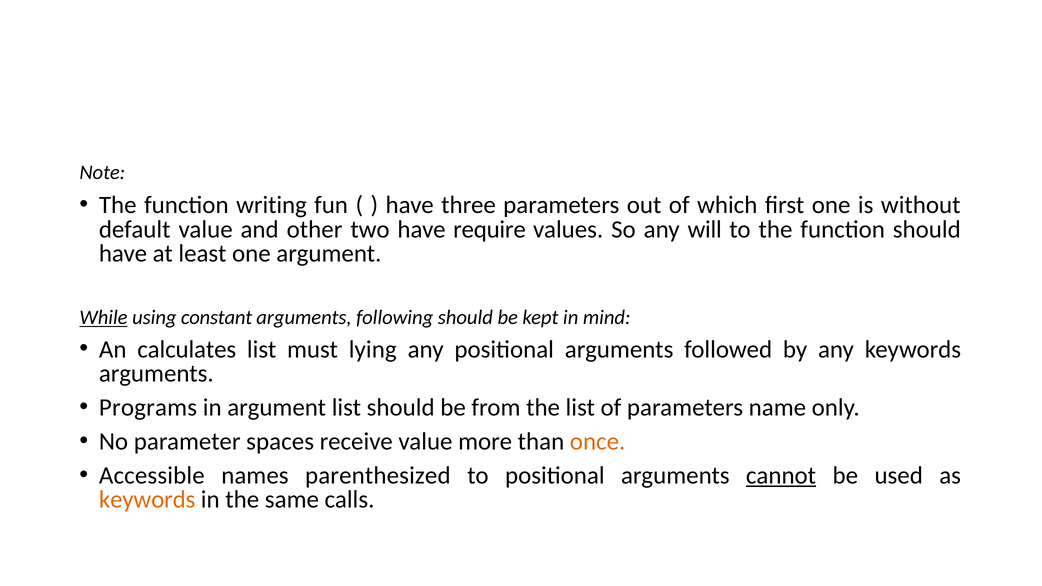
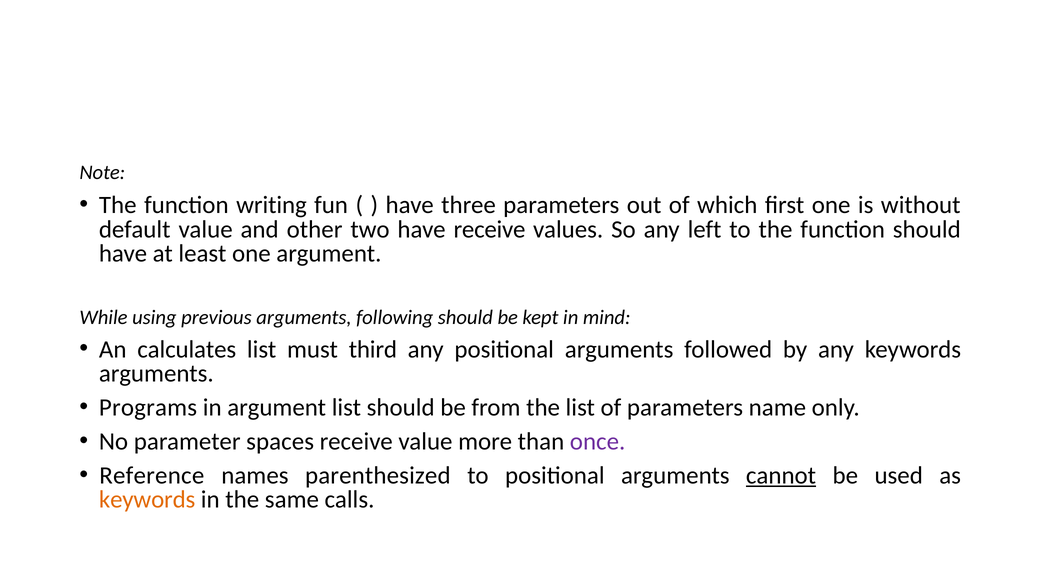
have require: require -> receive (489, 229)
will: will -> left (705, 229)
While underline: present -> none (104, 318)
constant: constant -> previous (216, 318)
lying: lying -> third (373, 349)
once colour: orange -> purple (598, 442)
Accessible: Accessible -> Reference (152, 476)
